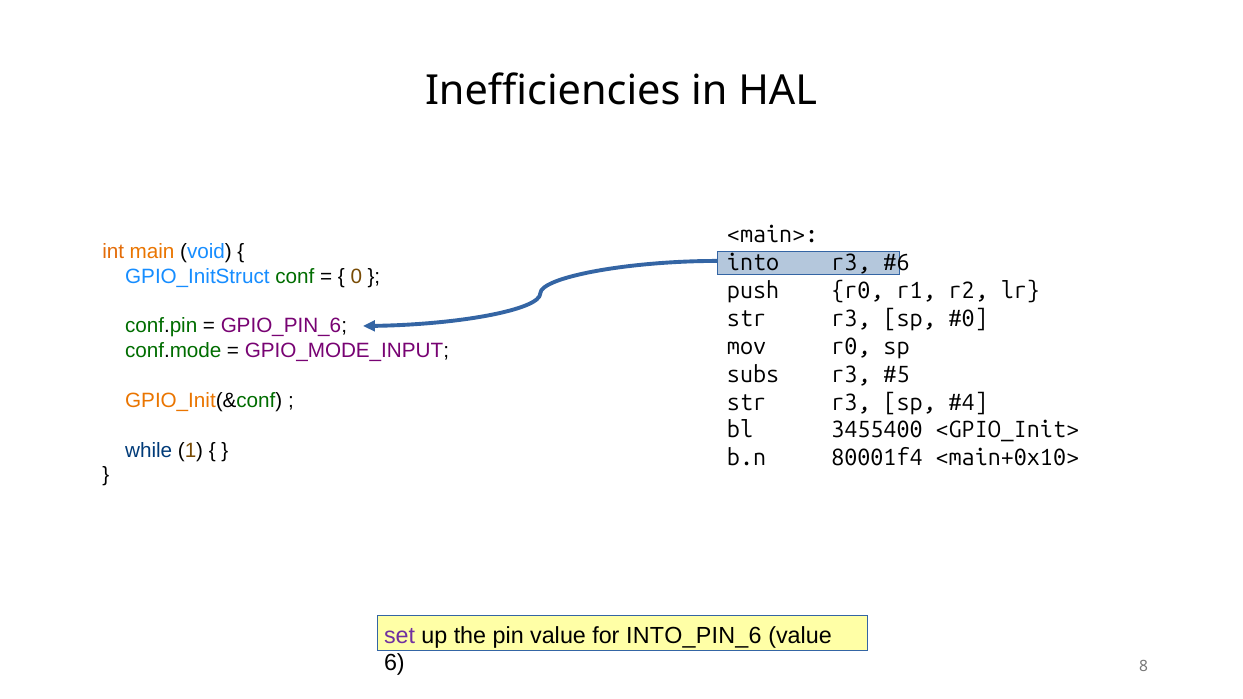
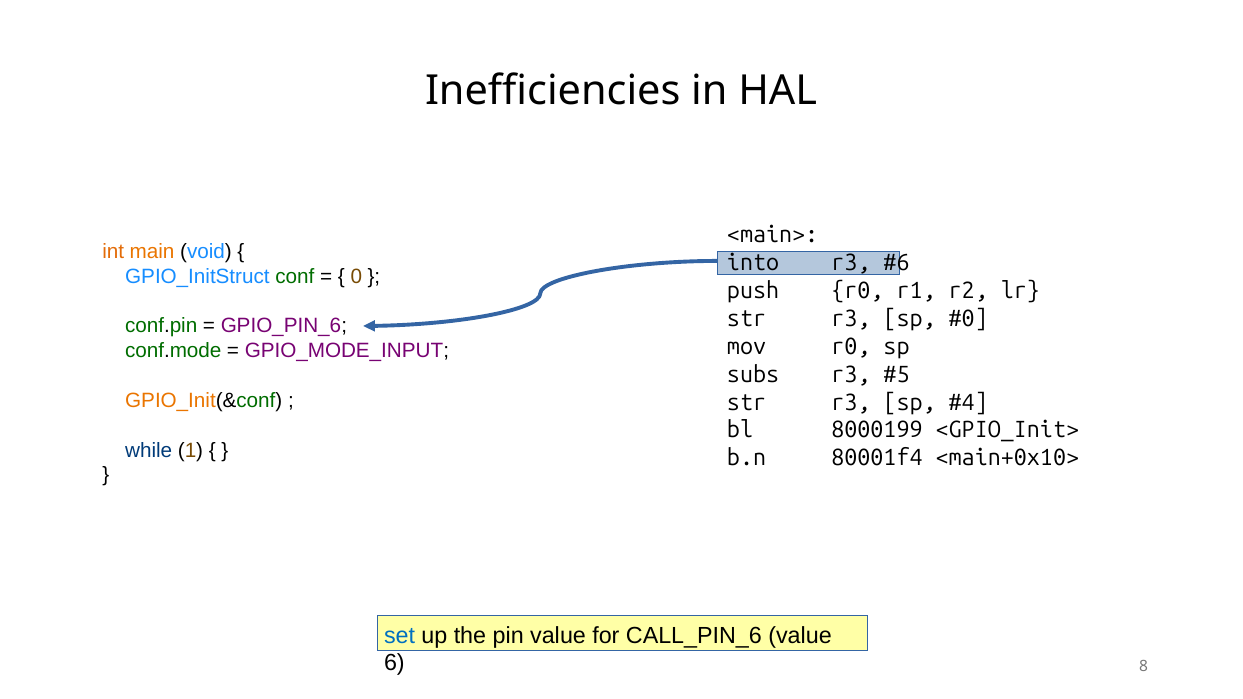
3455400: 3455400 -> 8000199 (877, 430)
set colour: purple -> blue (400, 635)
INTO_PIN_6: INTO_PIN_6 -> CALL_PIN_6 (694, 635)
